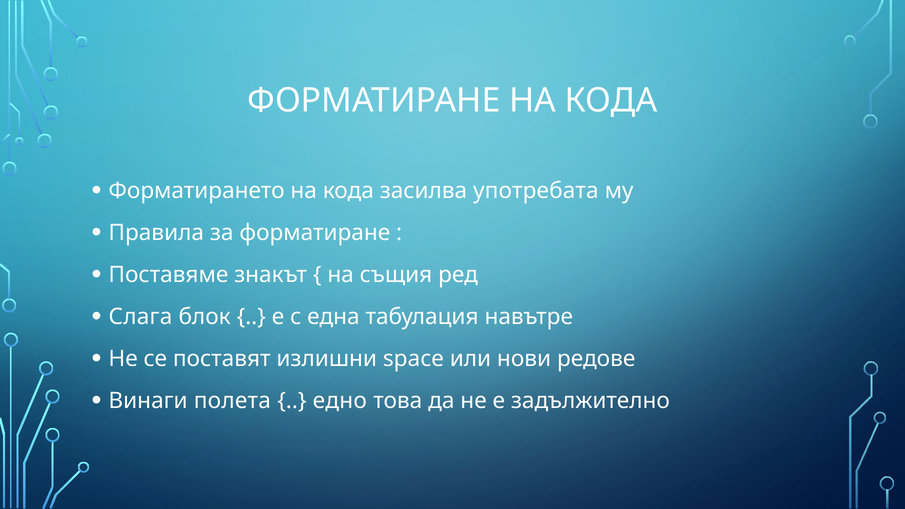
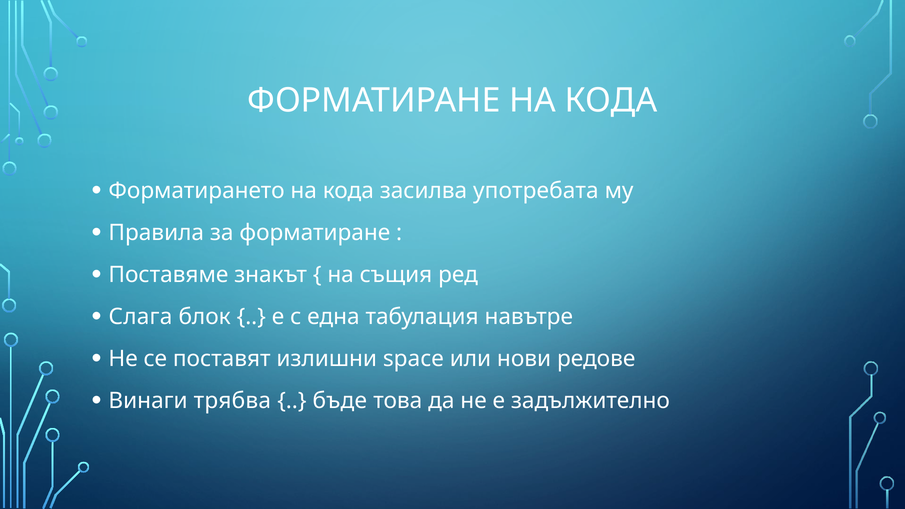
полета: полета -> трябва (232, 401)
едно: едно -> бъде (340, 401)
